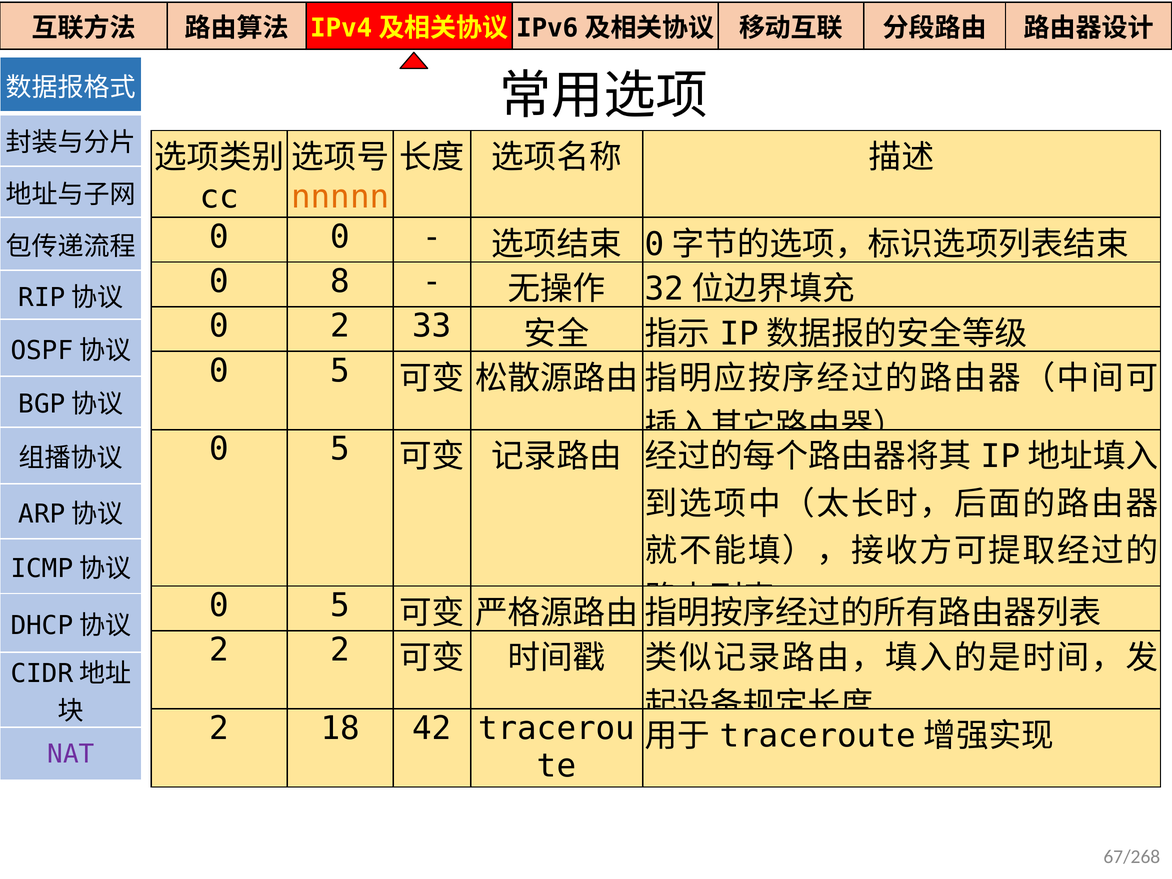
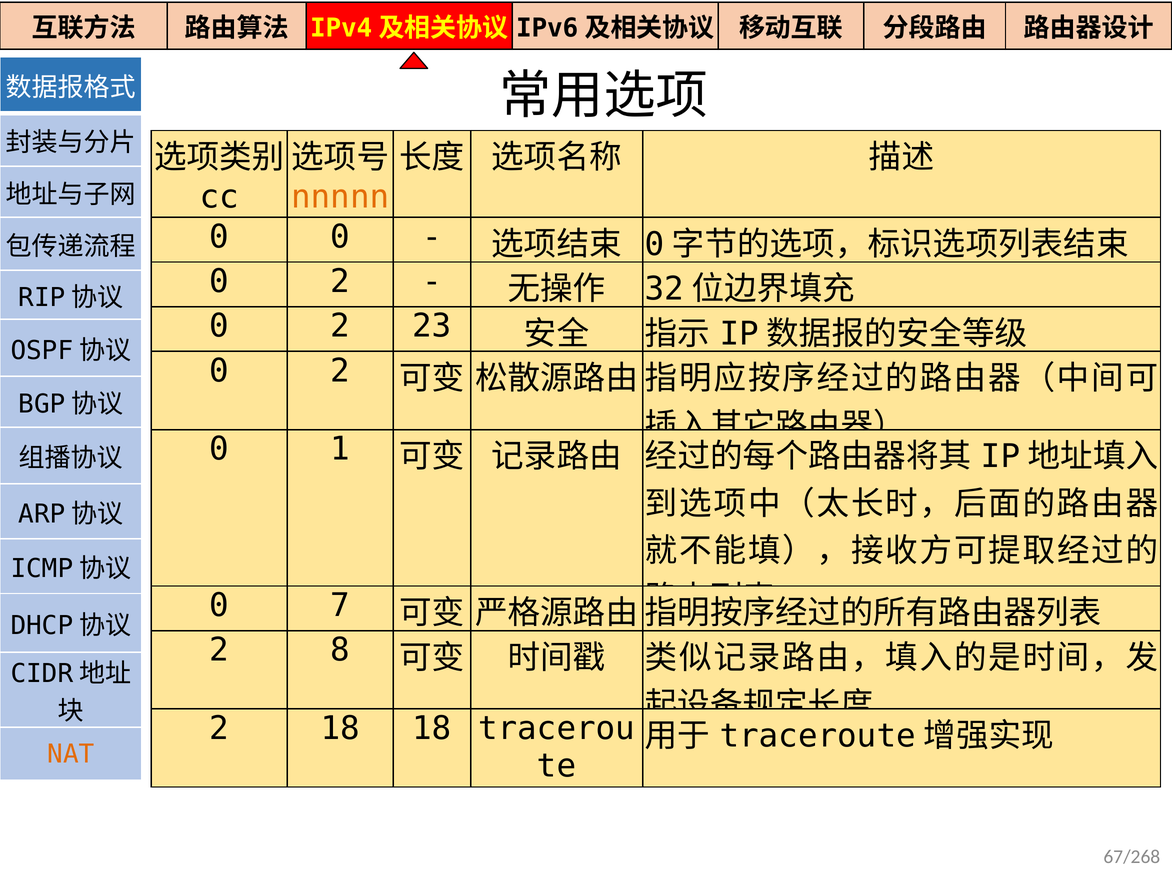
8: 8 -> 2 (340, 282)
33: 33 -> 23 (432, 326)
5: 5 -> 2 (340, 371)
5: 5 -> 1 (340, 449)
5: 5 -> 7 (340, 605)
2 2: 2 -> 8 (340, 650)
18 42: 42 -> 18 (432, 728)
NAT colour: purple -> orange (71, 754)
